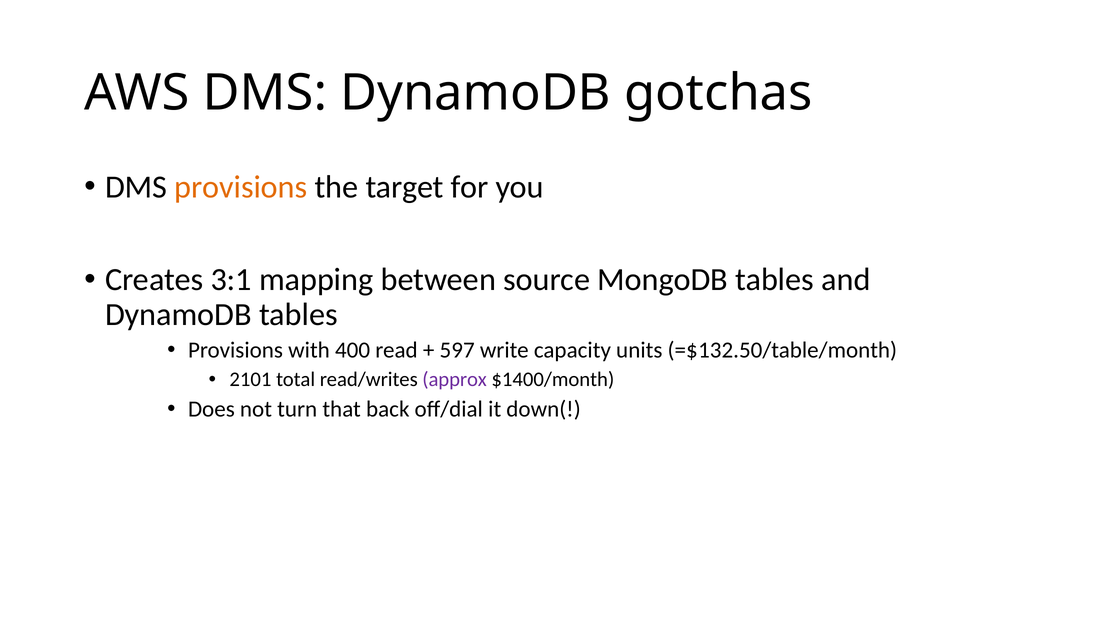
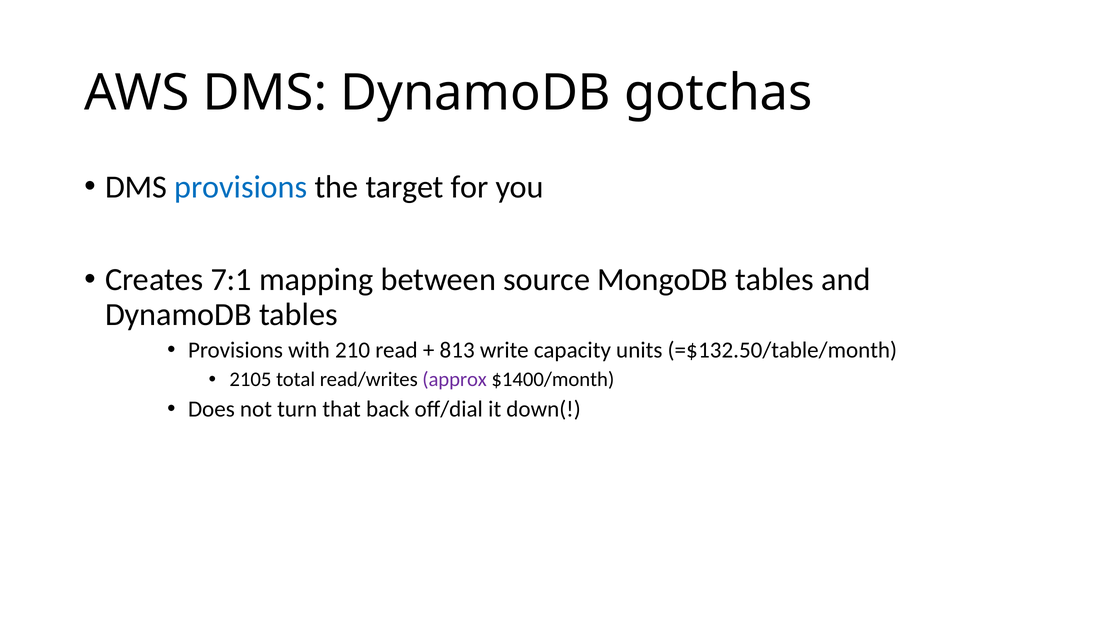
provisions colour: orange -> blue (241, 187)
3:1: 3:1 -> 7:1 (231, 280)
400: 400 -> 210 (353, 350)
597: 597 -> 813 (457, 350)
2101: 2101 -> 2105 (250, 380)
